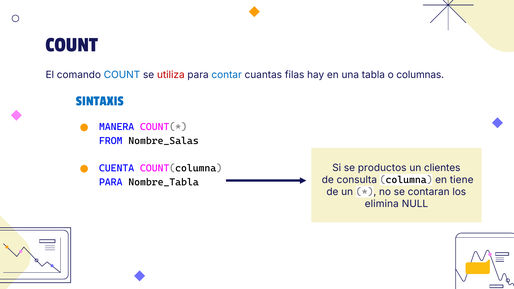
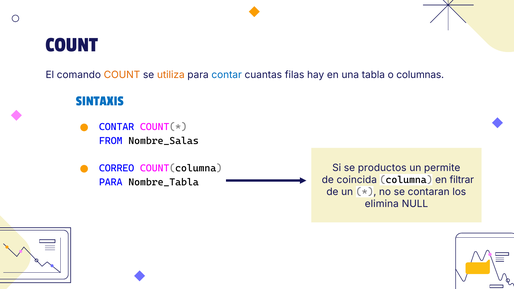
COUNT colour: blue -> orange (122, 75)
utiliza colour: red -> orange (171, 75)
MANERA: MANERA -> CONTAR (117, 127)
CUENTA: CUENTA -> CORREO (117, 168)
clientes: clientes -> permite (442, 168)
consulta: consulta -> coincida (357, 180)
tiene: tiene -> filtrar (462, 180)
